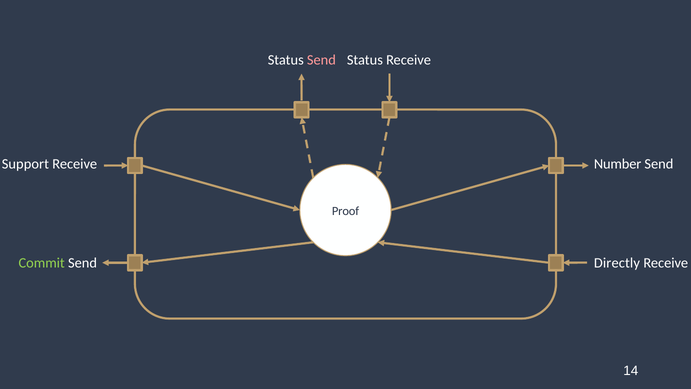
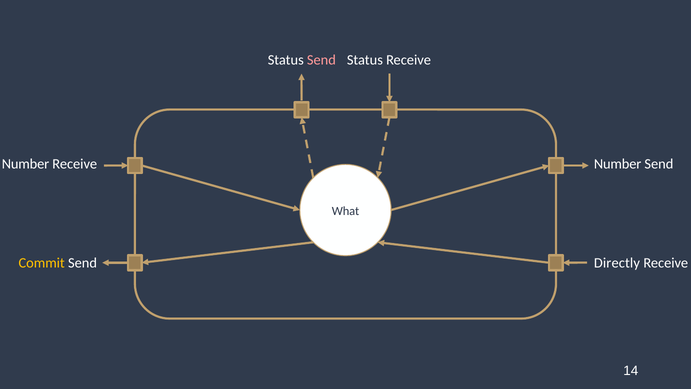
Support: Support -> Number (25, 164)
Proof: Proof -> What (346, 211)
Commit colour: light green -> yellow (42, 263)
